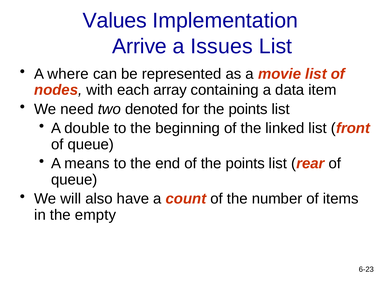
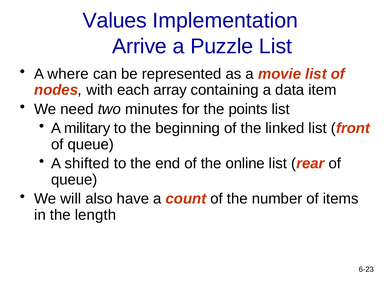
Issues: Issues -> Puzzle (222, 46)
denoted: denoted -> minutes (152, 109)
double: double -> military (87, 128)
means: means -> shifted (87, 164)
of the points: points -> online (245, 164)
empty: empty -> length (95, 215)
